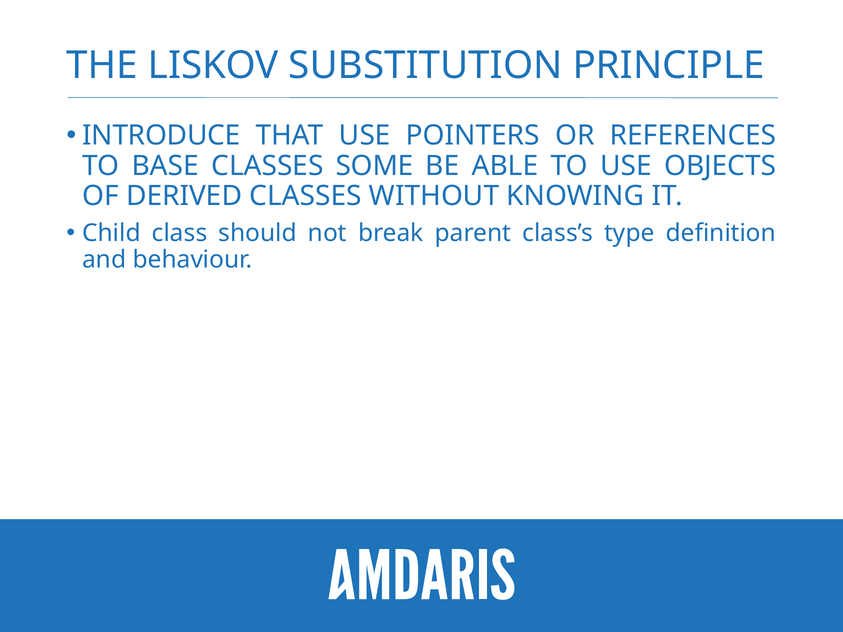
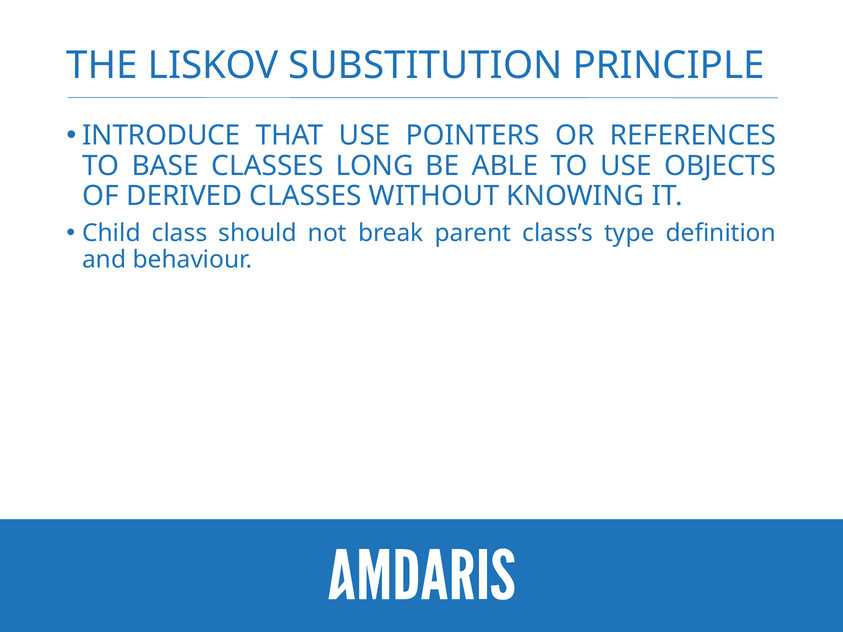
SOME: SOME -> LONG (375, 166)
